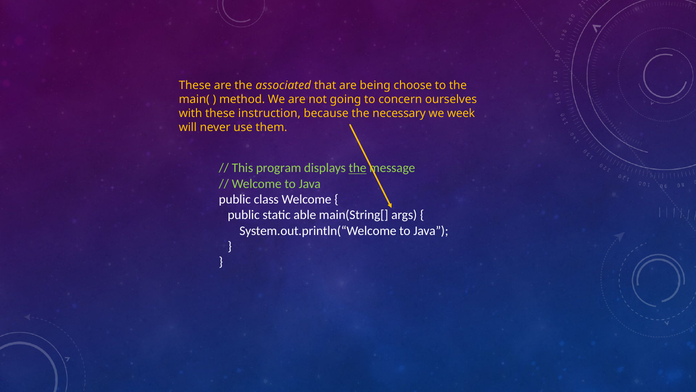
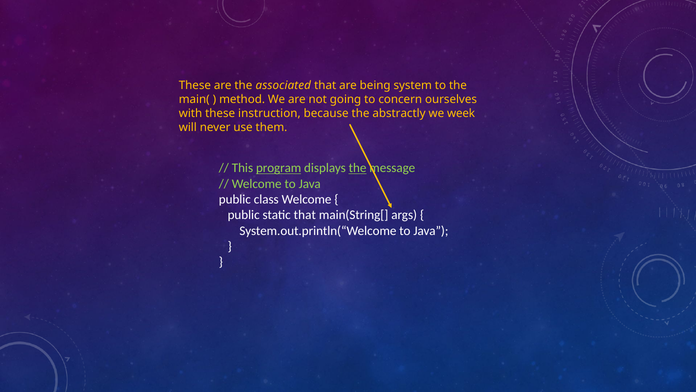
choose: choose -> system (413, 85)
necessary: necessary -> abstractly (399, 113)
program underline: none -> present (279, 168)
static able: able -> that (305, 215)
